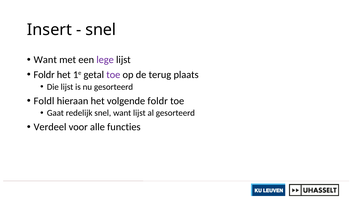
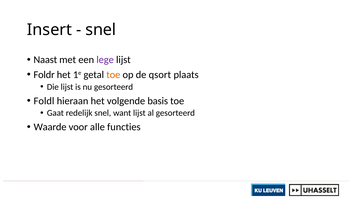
Want: Want -> Naast (45, 60)
toe colour: purple -> orange (113, 75)
terug: terug -> qsort (160, 75)
volgende foldr: foldr -> basis (158, 101)
Verdeel: Verdeel -> Waarde (50, 127)
